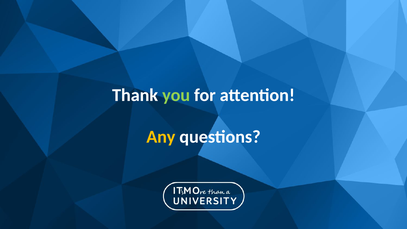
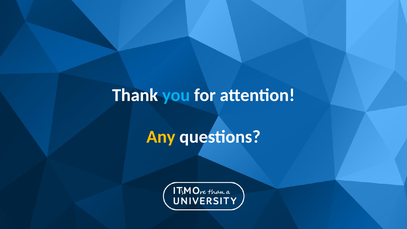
you colour: light green -> light blue (176, 95)
